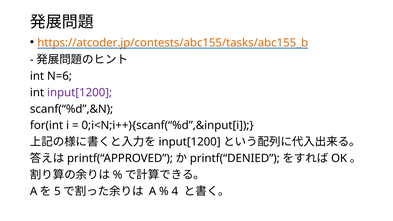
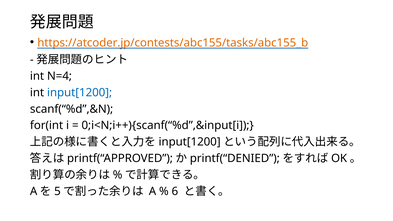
N=6: N=6 -> N=4 (59, 76)
input[1200 colour: purple -> blue (80, 93)
4: 4 -> 6 (175, 191)
